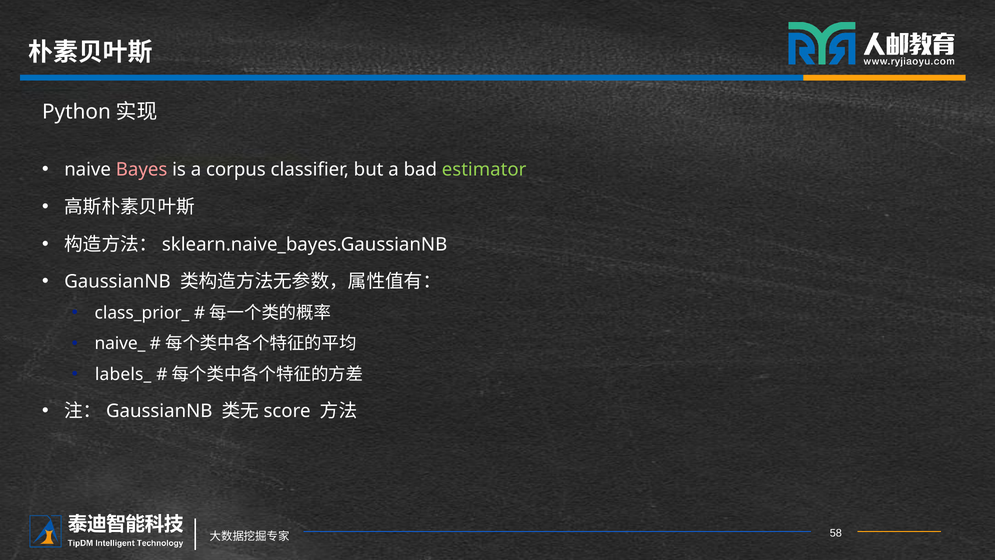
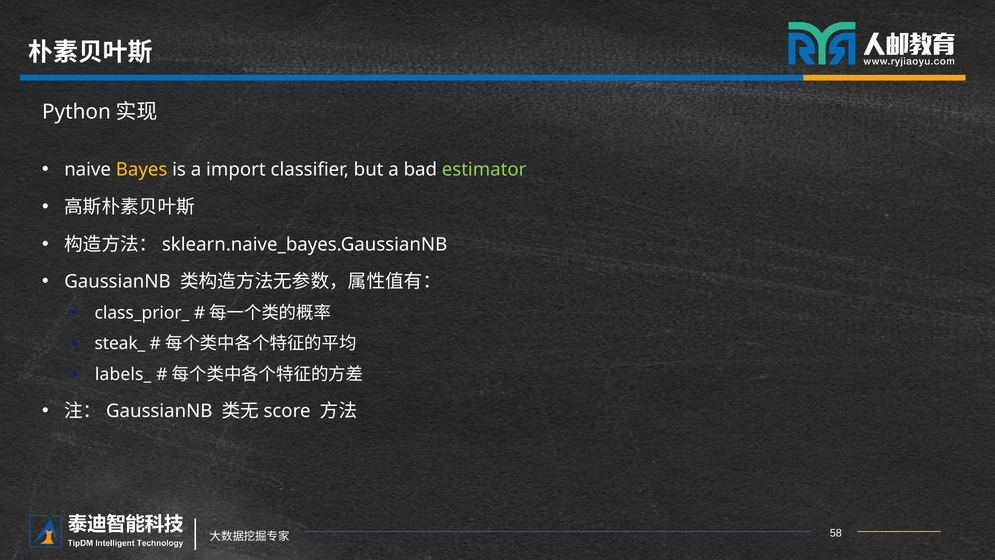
Bayes colour: pink -> yellow (142, 170)
corpus: corpus -> import (236, 170)
naive_: naive_ -> steak_ (120, 344)
